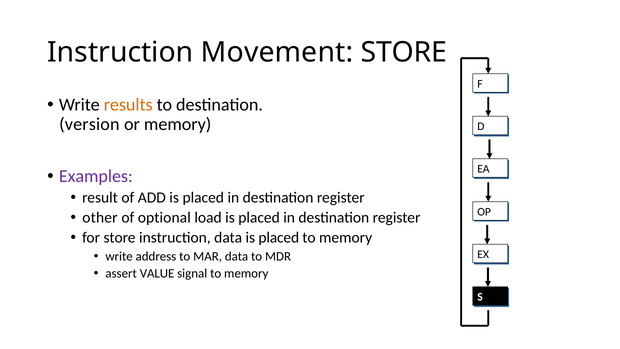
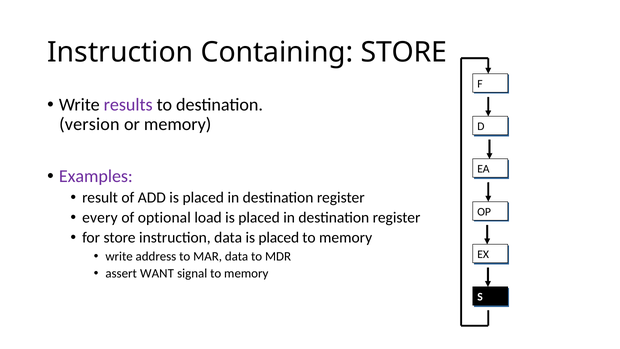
Movement: Movement -> Containing (277, 52)
results colour: orange -> purple (128, 105)
other: other -> every (100, 218)
VALUE: VALUE -> WANT (157, 273)
